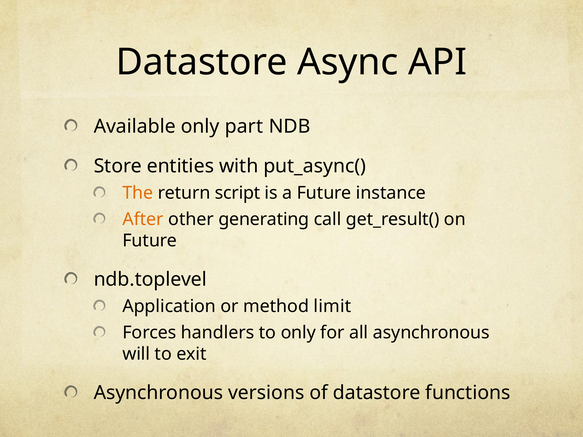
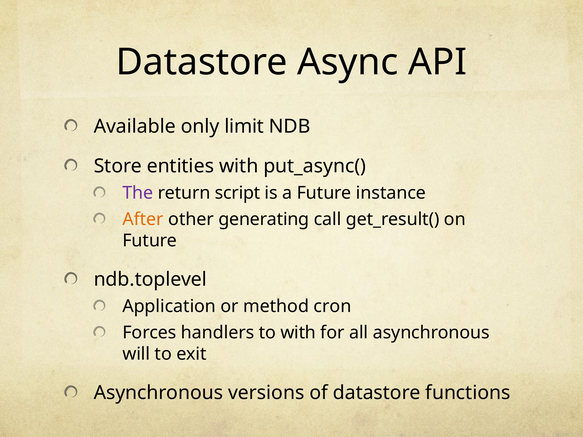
part: part -> limit (244, 127)
The colour: orange -> purple (138, 193)
limit: limit -> cron (332, 307)
to only: only -> with (298, 333)
